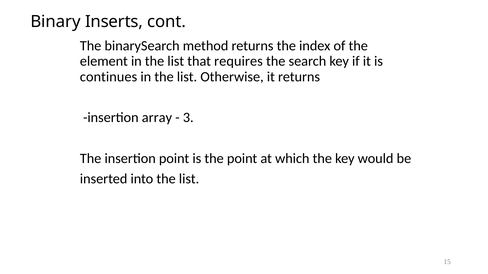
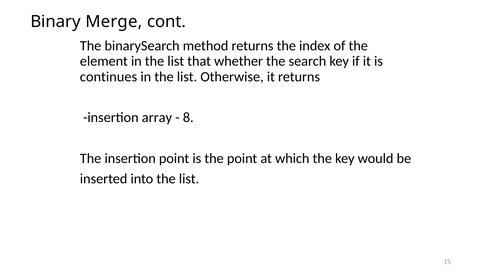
Inserts: Inserts -> Merge (114, 22)
requires: requires -> whether (239, 61)
3: 3 -> 8 (188, 118)
